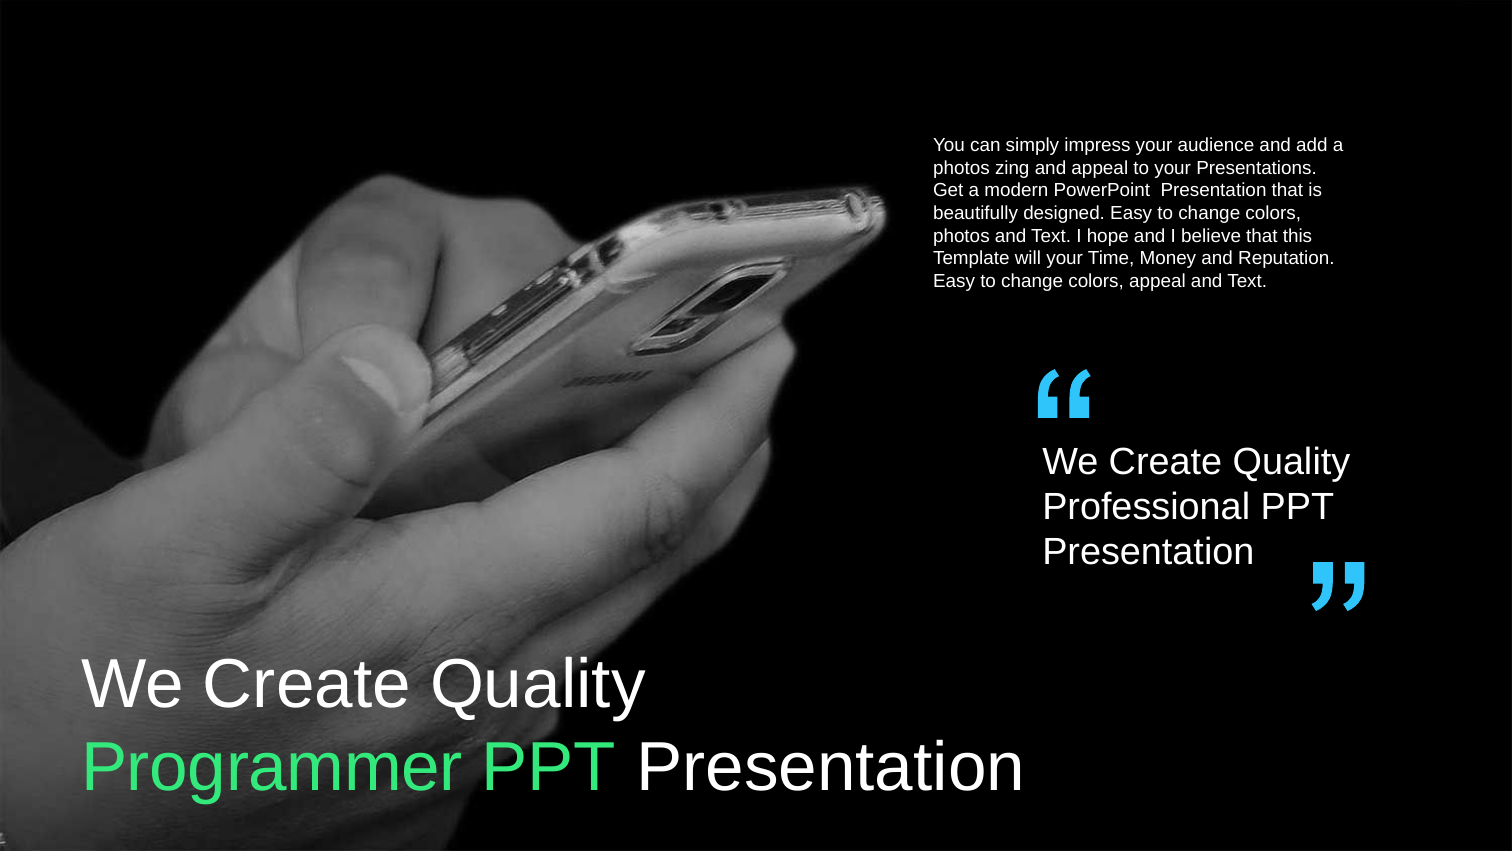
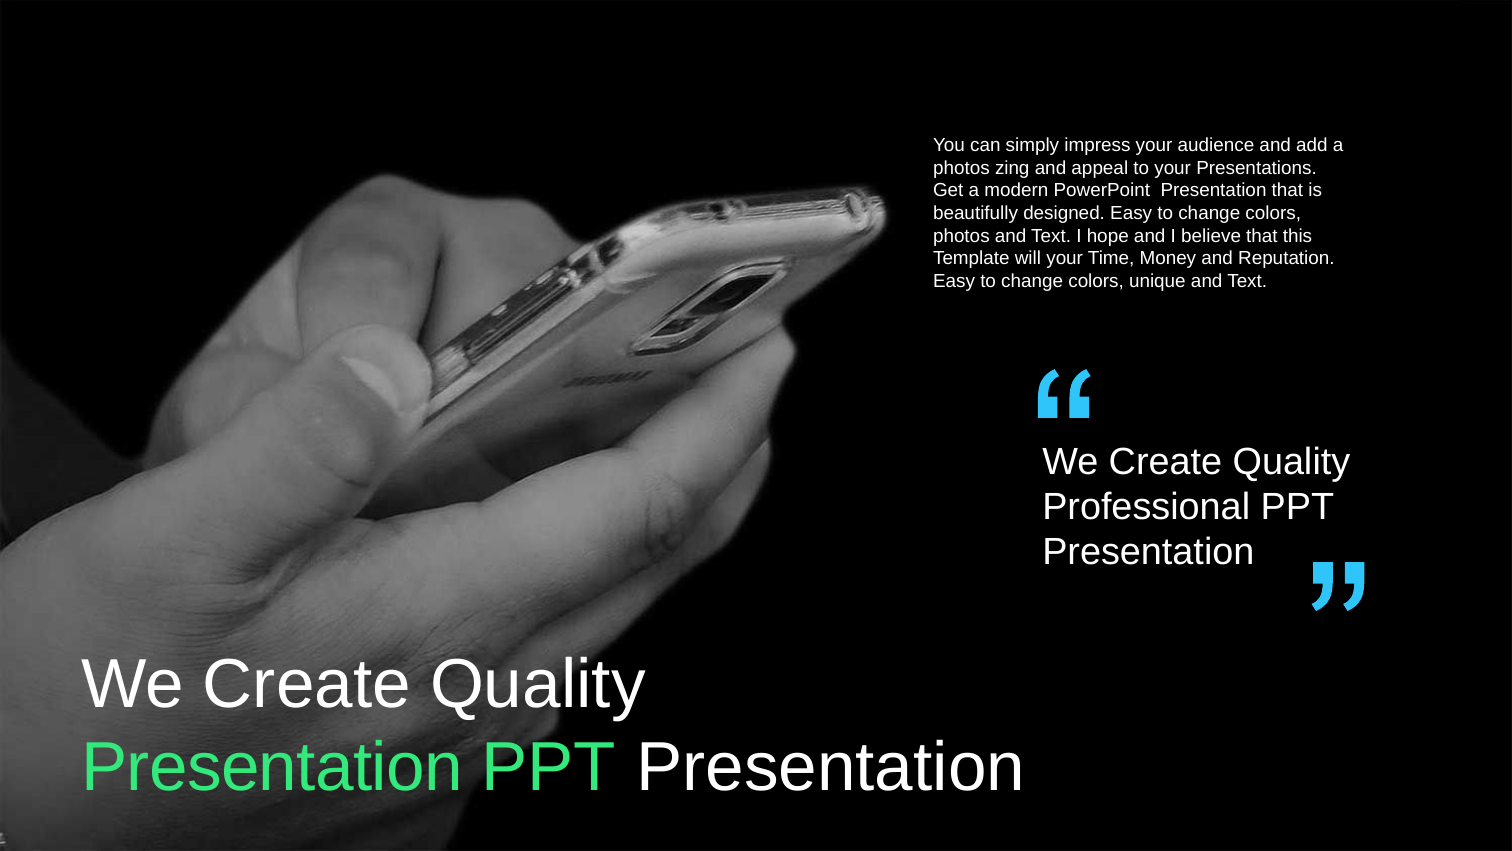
colors appeal: appeal -> unique (1157, 281)
Programmer: Programmer -> Presentation (272, 767)
